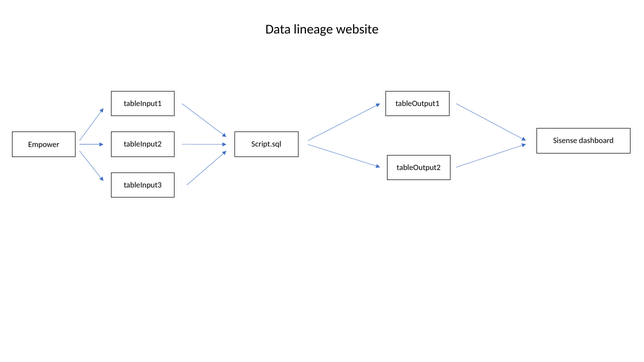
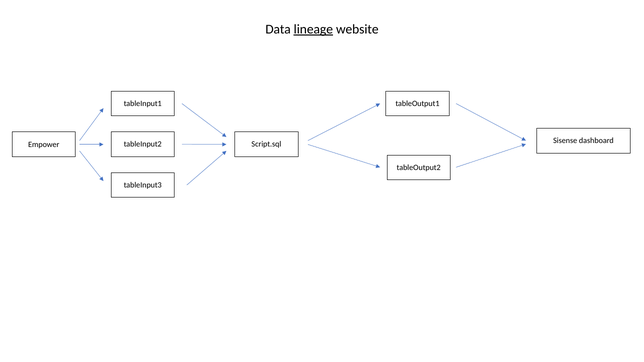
lineage underline: none -> present (313, 29)
